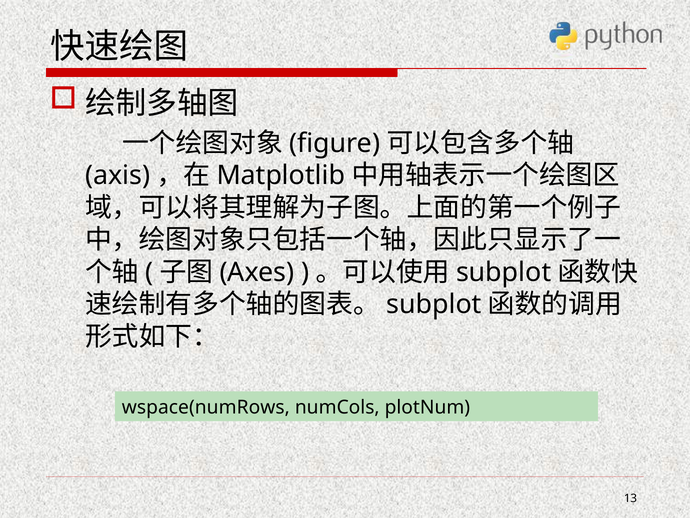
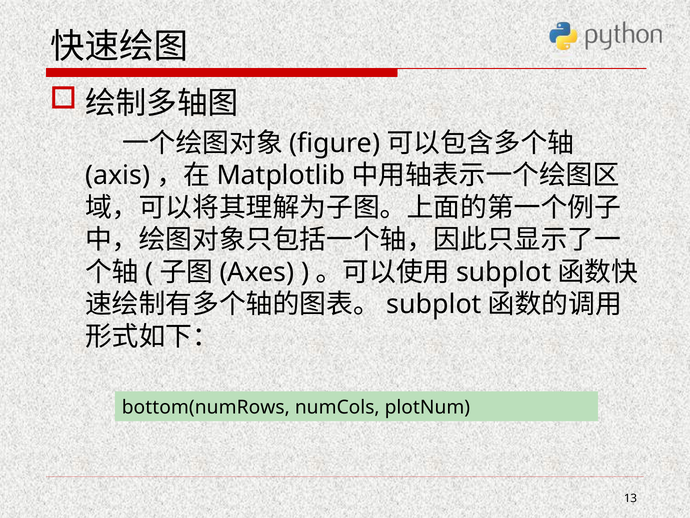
wspace(numRows: wspace(numRows -> bottom(numRows (206, 407)
